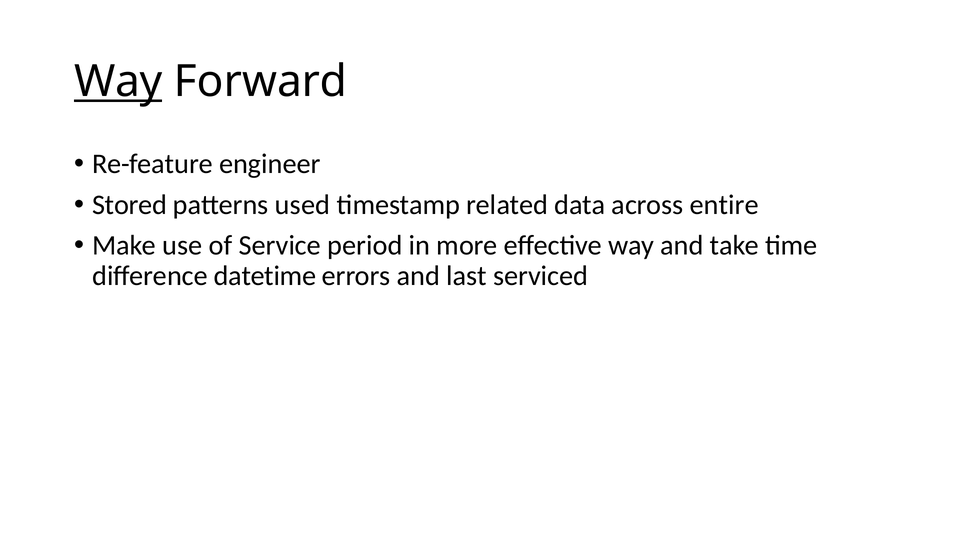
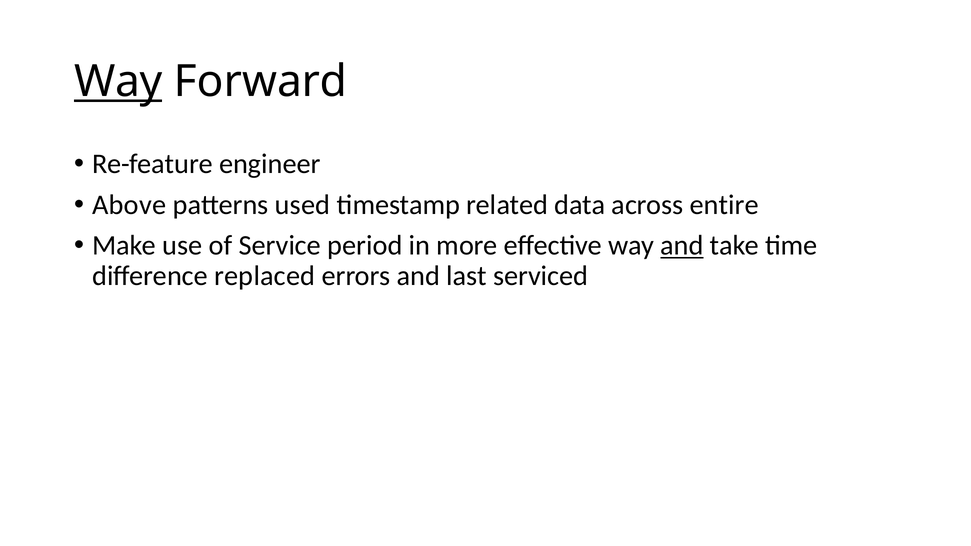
Stored: Stored -> Above (129, 205)
and underline: none -> present (682, 246)
datetime: datetime -> replaced (265, 276)
